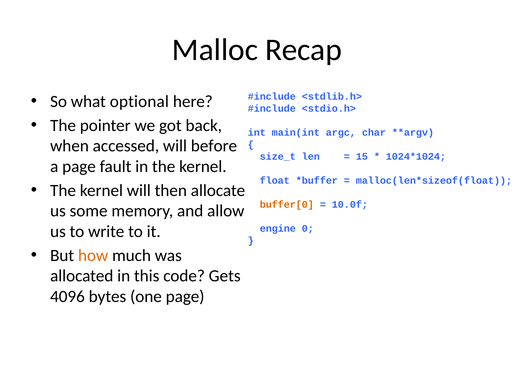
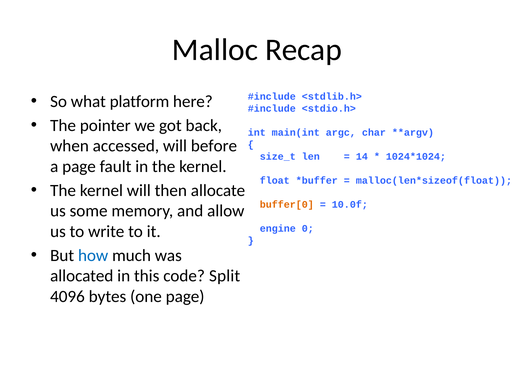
optional: optional -> platform (139, 102)
15: 15 -> 14 (362, 157)
how colour: orange -> blue (93, 256)
Gets: Gets -> Split (225, 276)
